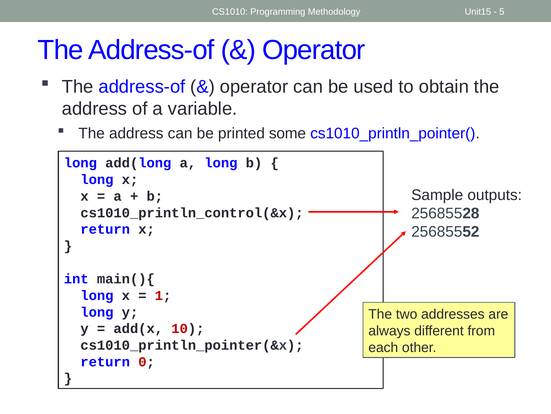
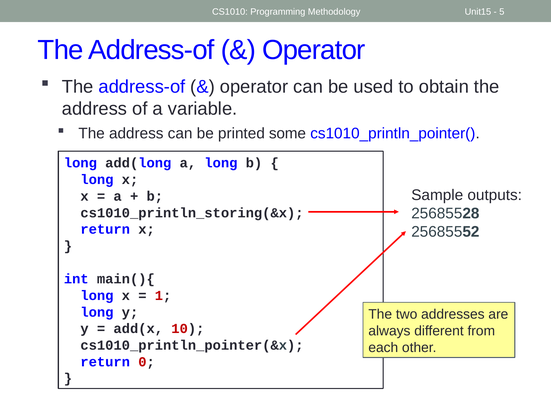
cs1010_println_control(&x: cs1010_println_control(&x -> cs1010_println_storing(&x (192, 212)
